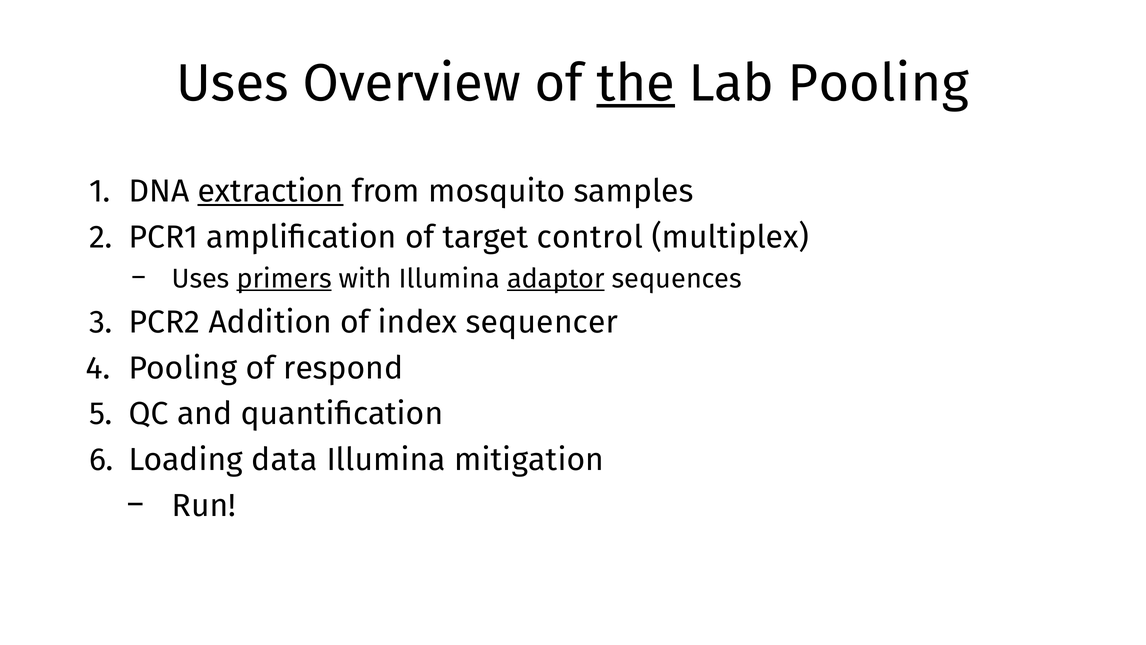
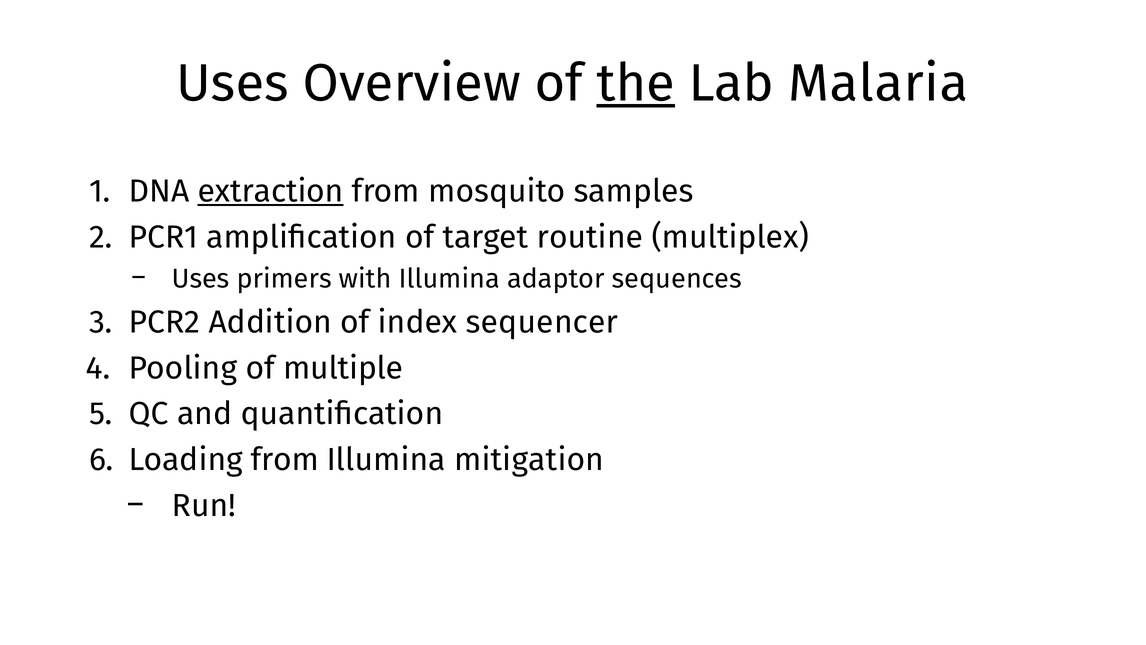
Lab Pooling: Pooling -> Malaria (878, 83)
control: control -> routine (590, 237)
primers underline: present -> none (284, 279)
adaptor underline: present -> none (556, 279)
respond: respond -> multiple (343, 368)
Loading data: data -> from (285, 460)
